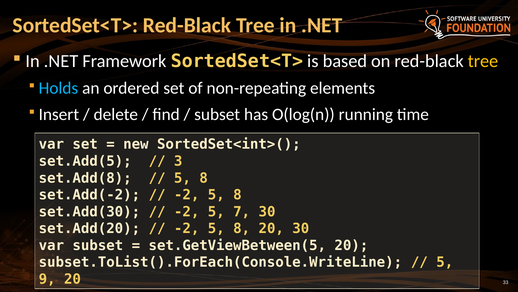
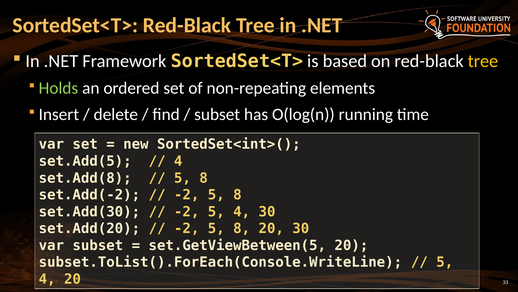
Holds colour: light blue -> light green (58, 88)
3: 3 -> 4 (178, 161)
-2 5 7: 7 -> 4 (242, 211)
9: 9 -> 4 (47, 279)
